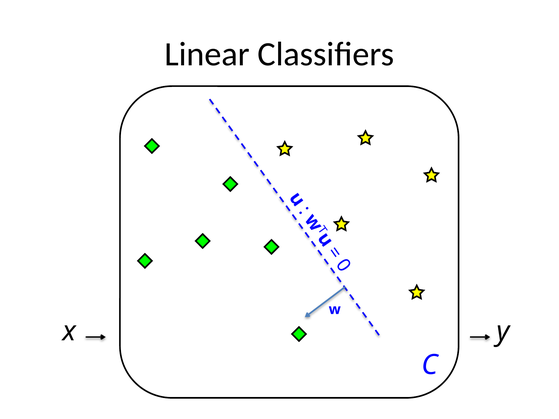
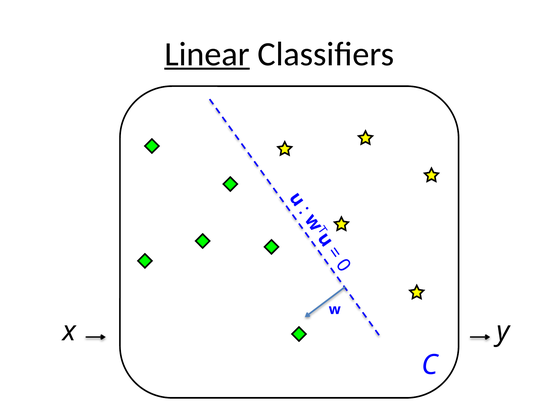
Linear underline: none -> present (207, 54)
